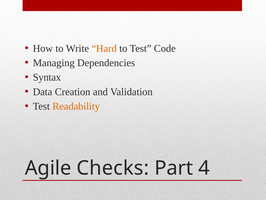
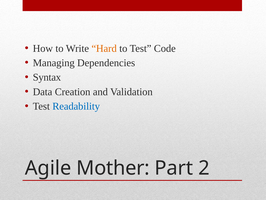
Readability colour: orange -> blue (76, 106)
Checks: Checks -> Mother (113, 168)
4: 4 -> 2 (204, 168)
